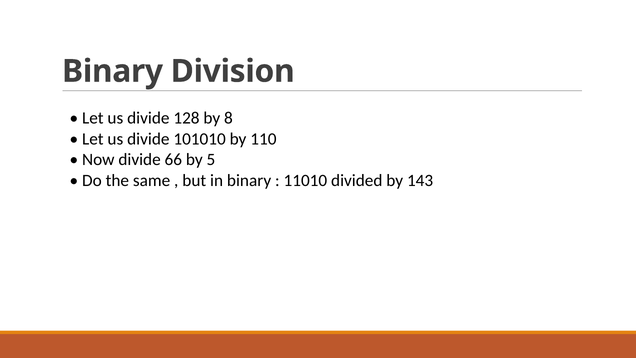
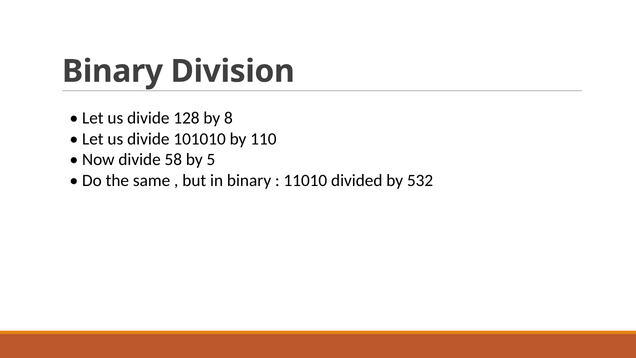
66: 66 -> 58 (173, 160)
143: 143 -> 532 (420, 180)
